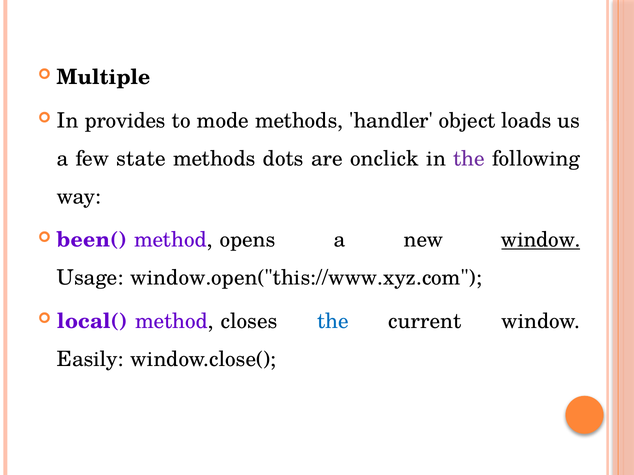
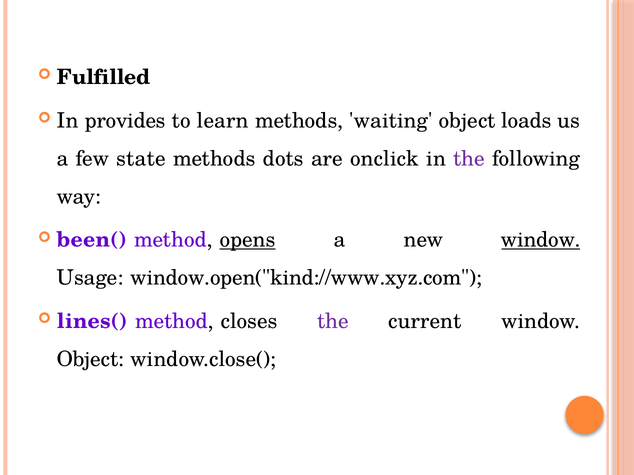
Multiple: Multiple -> Fulfilled (104, 78)
mode: mode -> learn (223, 121)
handler: handler -> waiting (391, 121)
opens underline: none -> present (248, 240)
window.open("this://www.xyz.com: window.open("this://www.xyz.com -> window.open("kind://www.xyz.com (306, 278)
local(: local( -> lines( (92, 322)
the colour: blue -> purple (333, 322)
Easily: Easily -> Object (90, 360)
